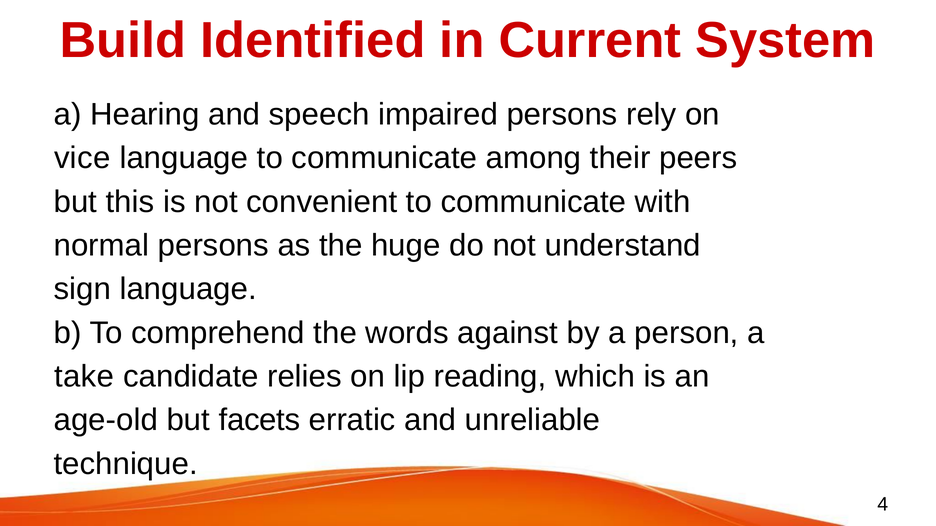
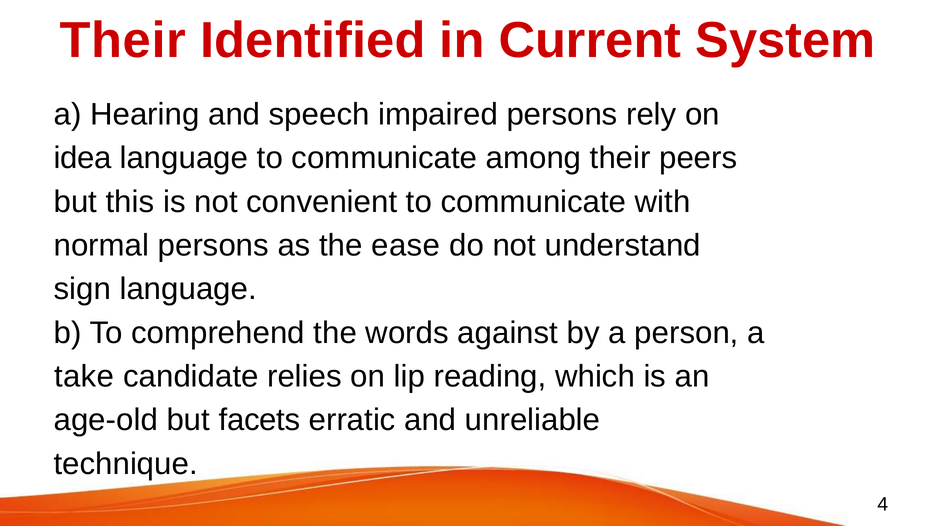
Build: Build -> Their (123, 41)
vice: vice -> idea (83, 158)
huge: huge -> ease (406, 246)
